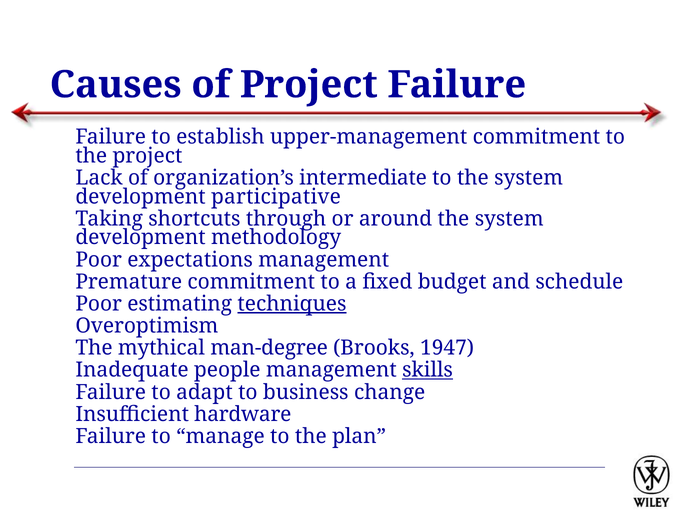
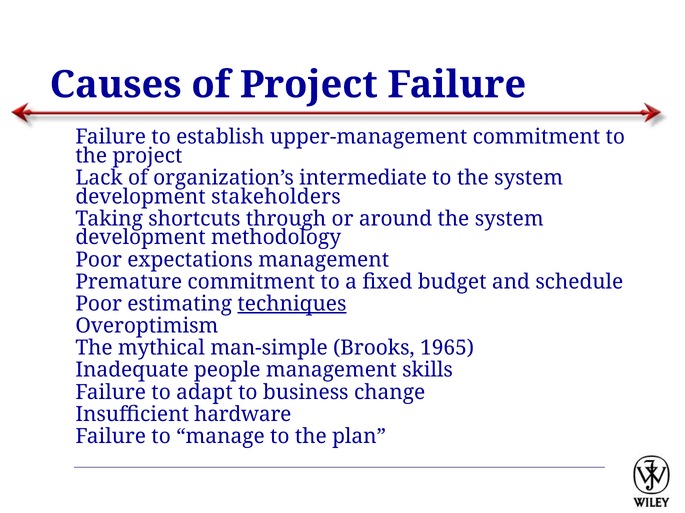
participative: participative -> stakeholders (276, 197)
man-degree: man-degree -> man-simple (269, 348)
1947: 1947 -> 1965 (447, 348)
skills underline: present -> none (428, 371)
